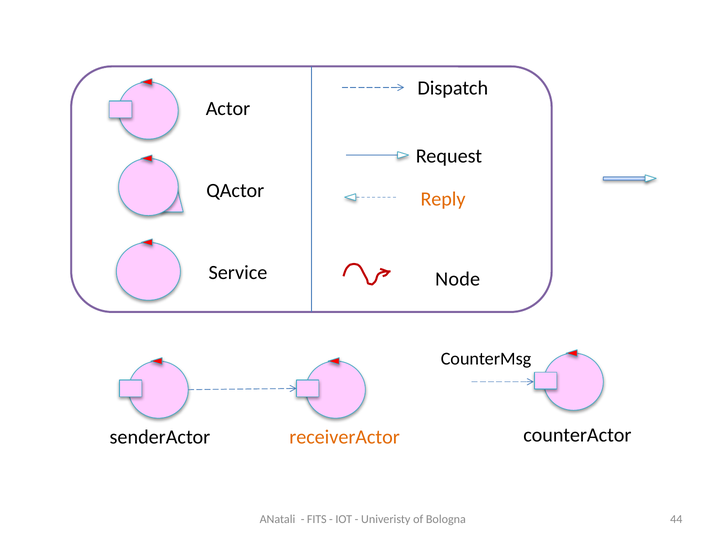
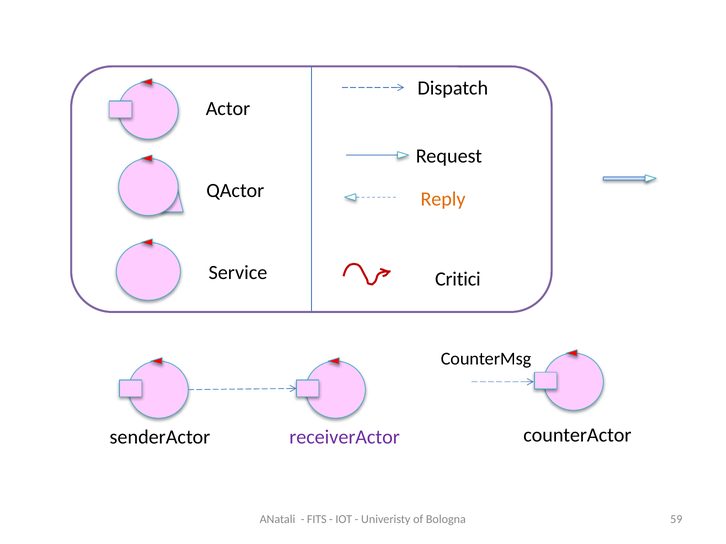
Node: Node -> Critici (458, 279)
receiverActor colour: orange -> purple (345, 437)
44: 44 -> 59 (676, 520)
